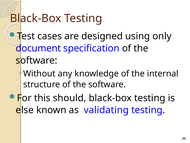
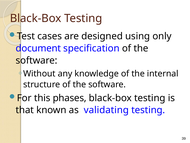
should: should -> phases (70, 98)
else: else -> that (25, 110)
